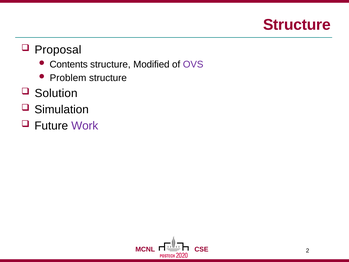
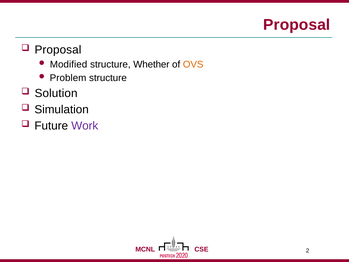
Structure: Structure -> Proposal (297, 25)
Contents: Contents -> Modified (69, 64)
Modified: Modified -> Whether (151, 64)
OVS colour: purple -> orange (193, 64)
